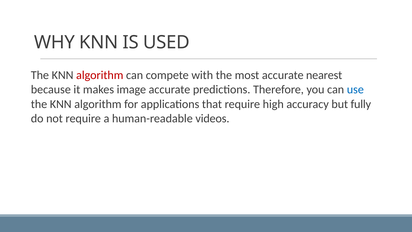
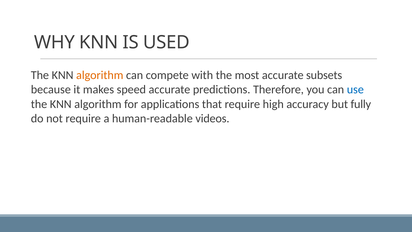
algorithm colour: red -> orange (100, 75)
nearest: nearest -> subsets (324, 75)
image: image -> speed (131, 90)
